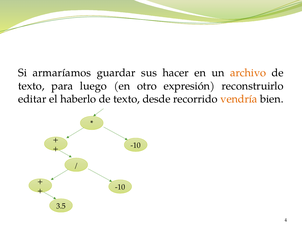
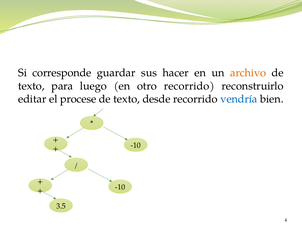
armaríamos: armaríamos -> corresponde (62, 73)
otro expresión: expresión -> recorrido (189, 86)
haberlo: haberlo -> procese (78, 99)
vendría colour: orange -> blue (239, 99)
